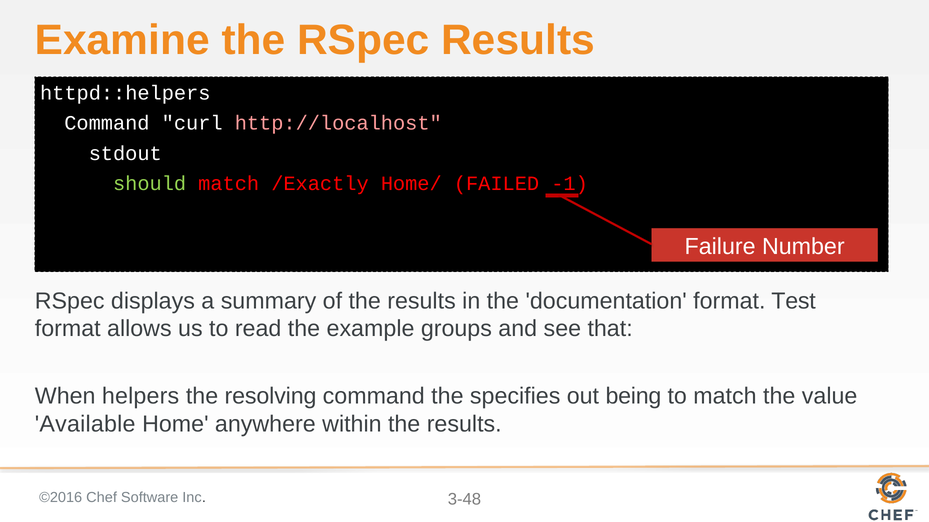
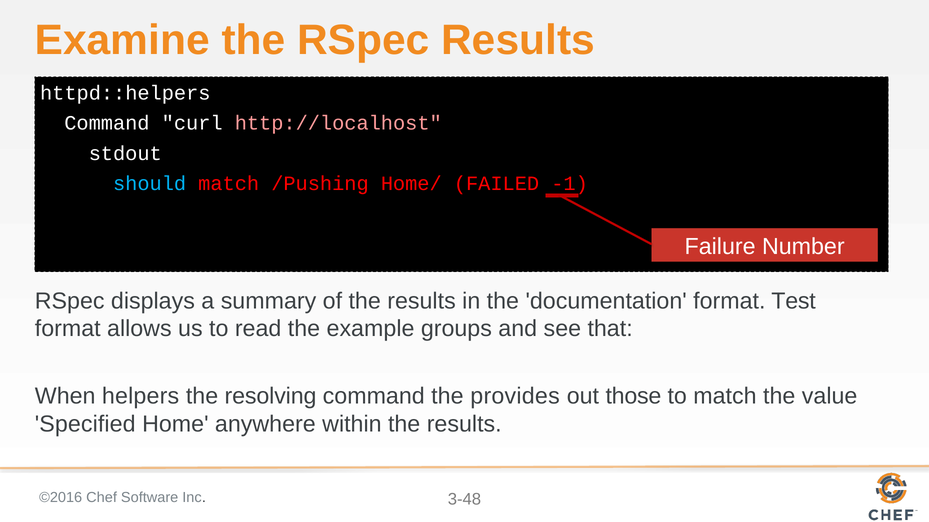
should colour: light green -> light blue (150, 184)
/Exactly: /Exactly -> /Pushing (320, 184)
specifies: specifies -> provides (515, 397)
being: being -> those (633, 397)
Available: Available -> Specified (85, 424)
